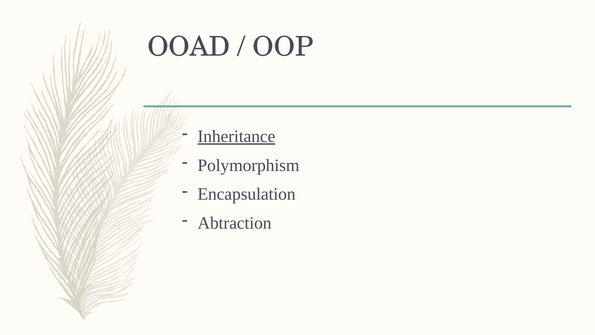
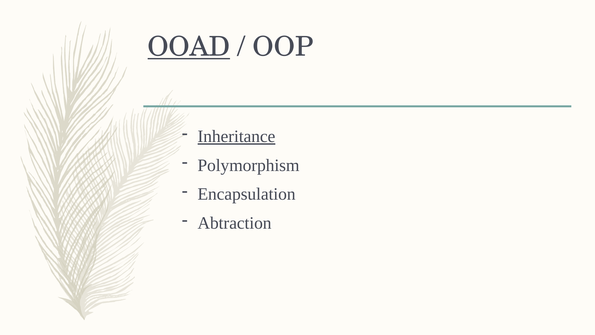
OOAD underline: none -> present (189, 47)
